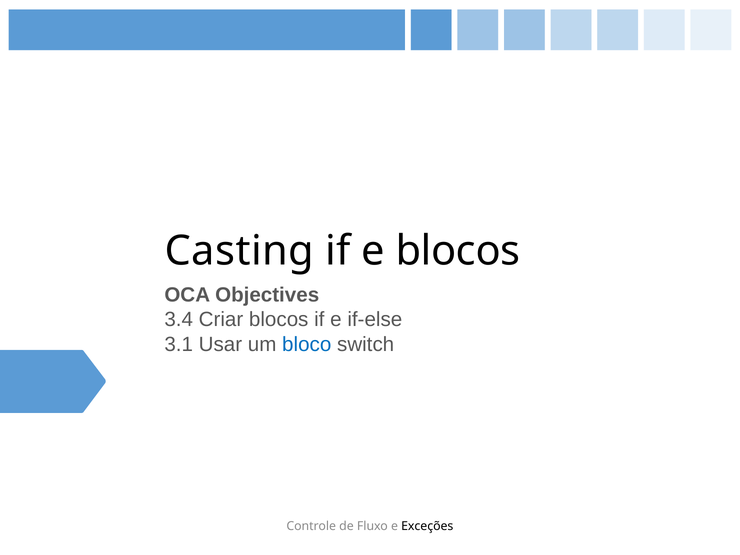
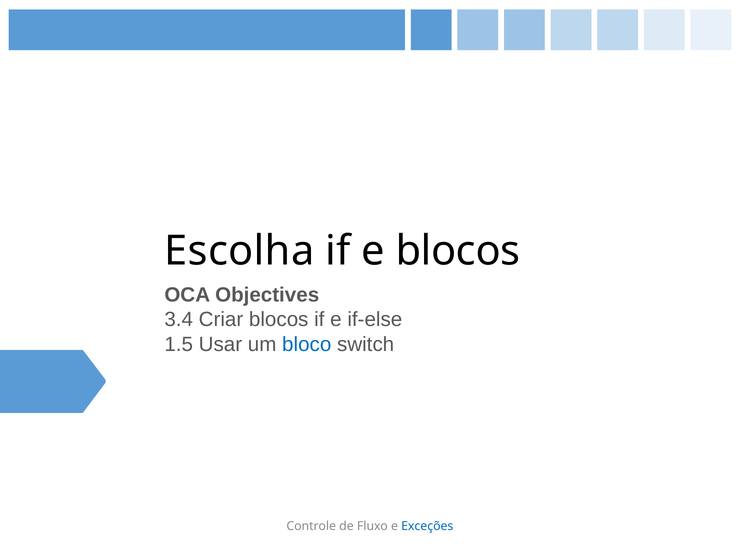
Casting: Casting -> Escolha (239, 251)
3.1: 3.1 -> 1.5 (179, 344)
Exceções colour: black -> blue (427, 526)
